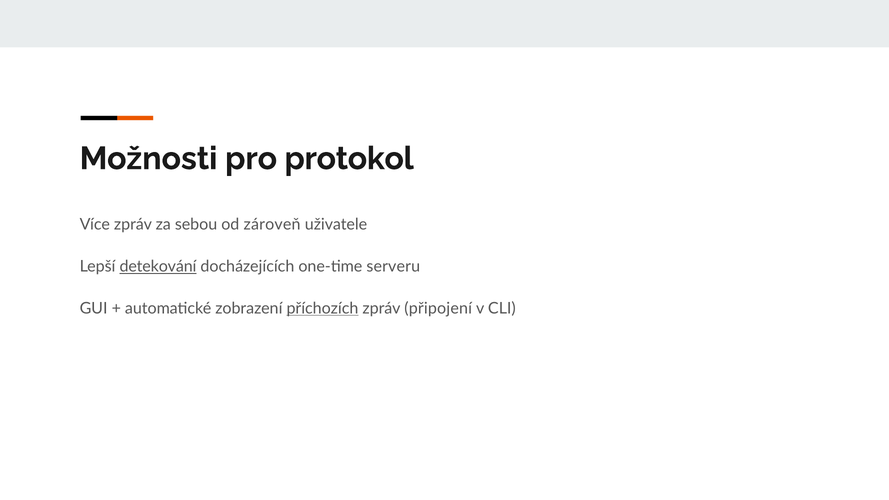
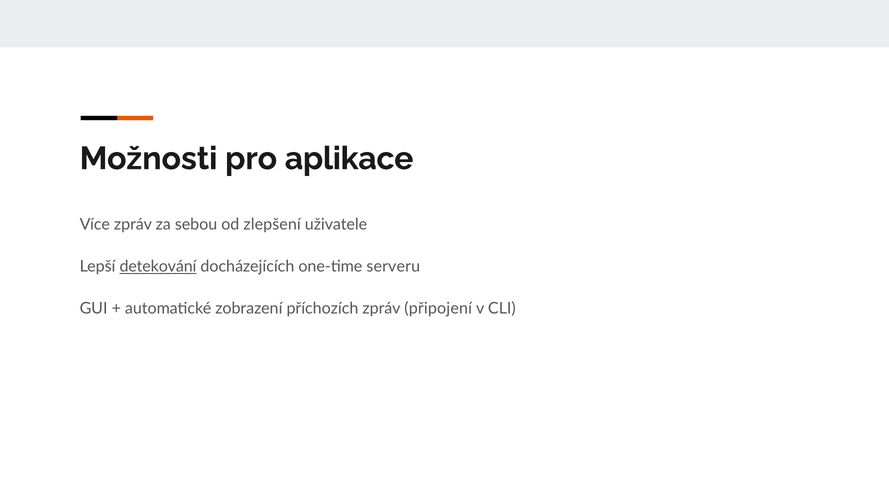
protokol: protokol -> aplikace (349, 159)
zároveň: zároveň -> zlepšení (272, 225)
příchozích underline: present -> none (322, 308)
